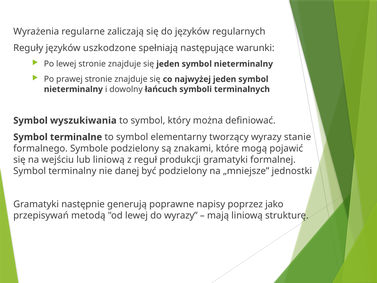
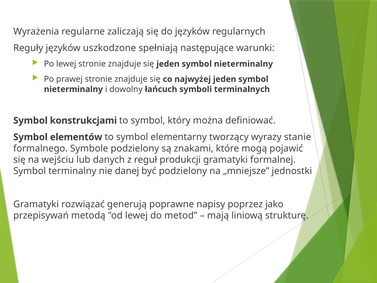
wyszukiwania: wyszukiwania -> konstrukcjami (83, 120)
terminalne: terminalne -> elementów (76, 137)
lub liniową: liniową -> danych (109, 160)
następnie: następnie -> rozwiązać (83, 204)
do wyrazy: wyrazy -> metod (181, 215)
